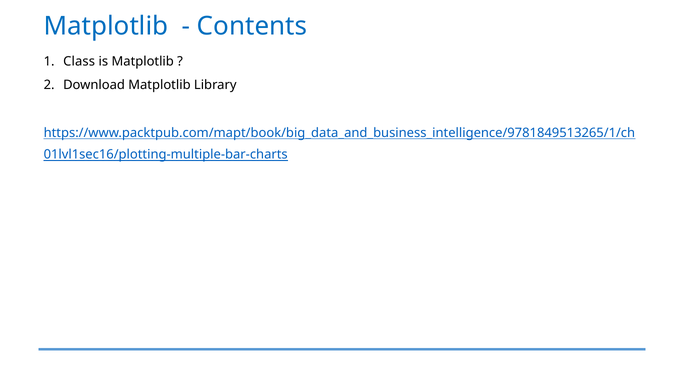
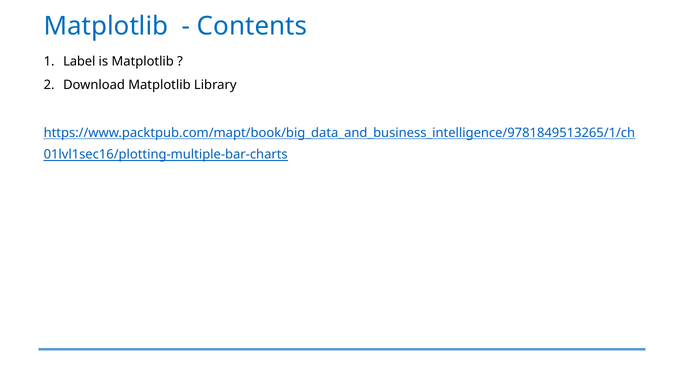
Class: Class -> Label (79, 61)
